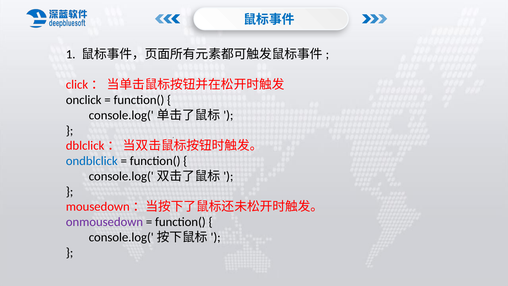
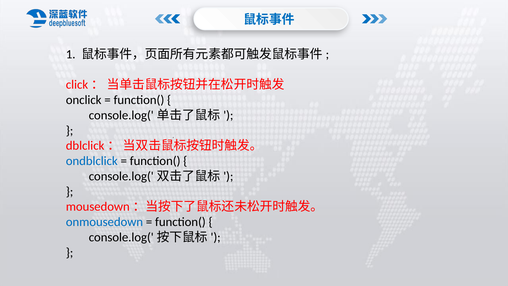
onmousedown colour: purple -> blue (104, 222)
